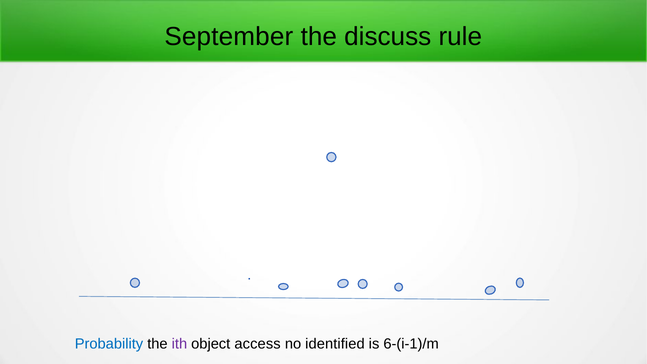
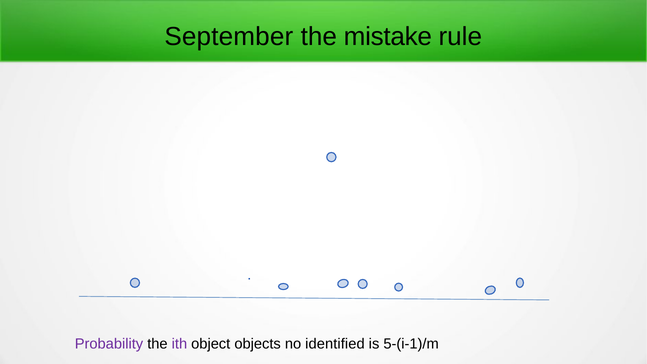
discuss: discuss -> mistake (388, 36)
Probability colour: blue -> purple (109, 344)
access: access -> objects (258, 344)
6-(i-1)/m: 6-(i-1)/m -> 5-(i-1)/m (411, 344)
